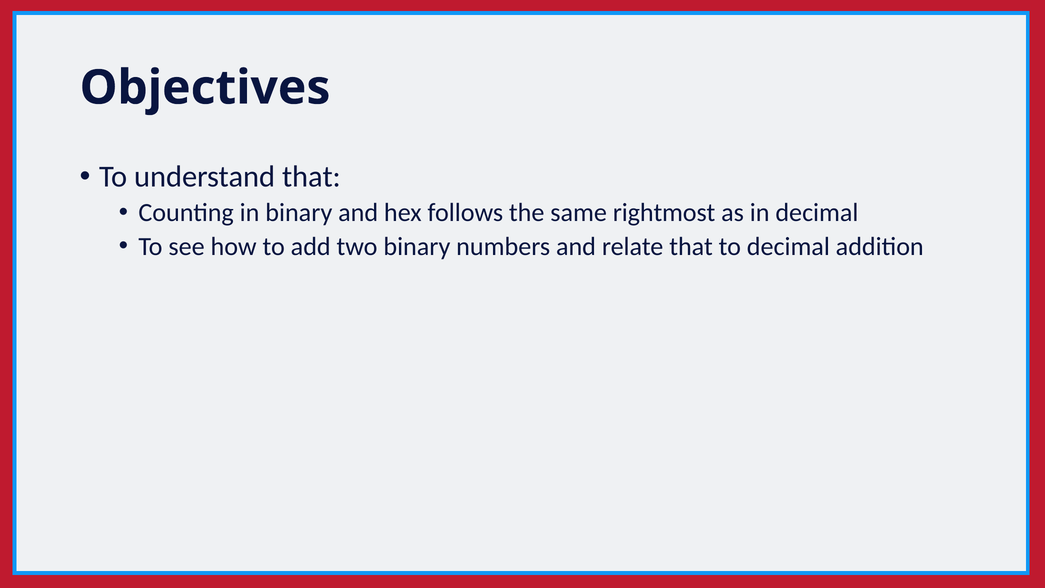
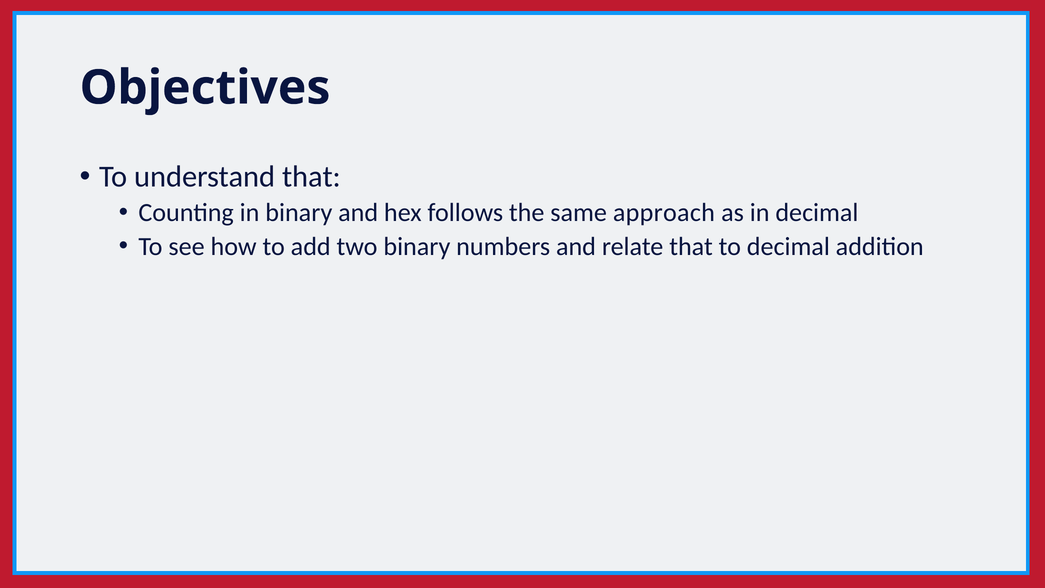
rightmost: rightmost -> approach (664, 213)
